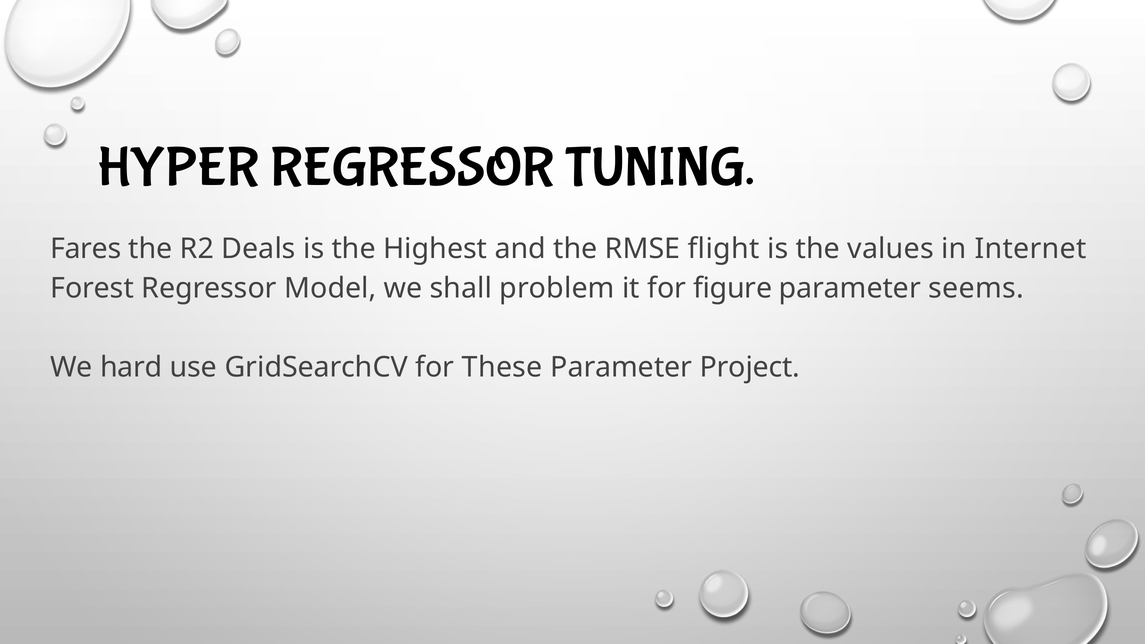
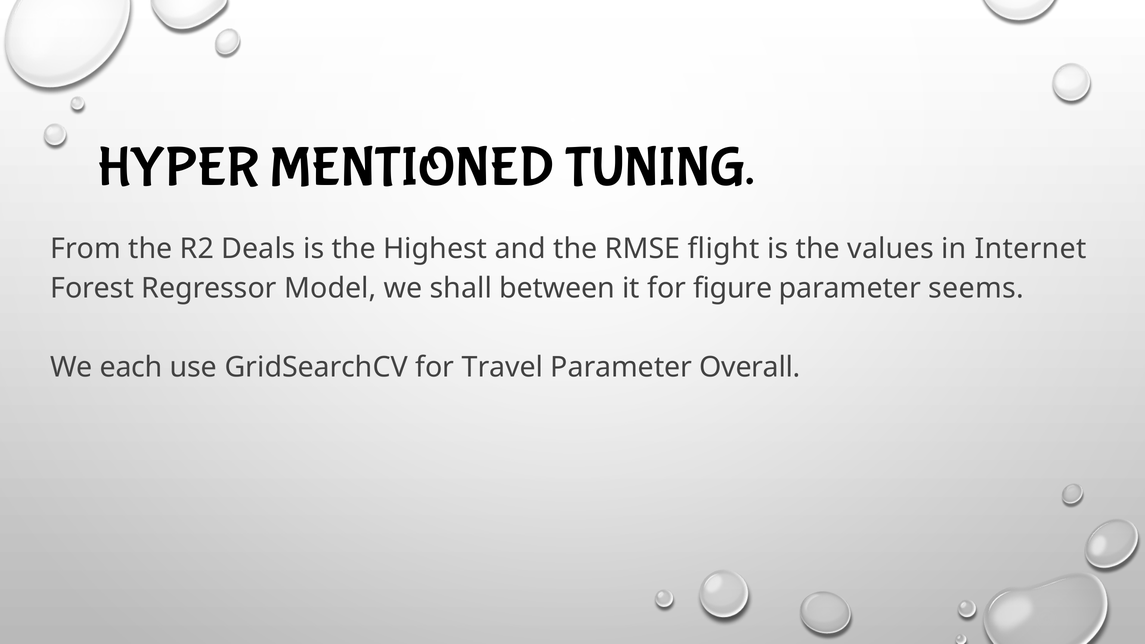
HYPER REGRESSOR: REGRESSOR -> MENTIONED (412, 166)
Fares: Fares -> From (86, 249)
problem: problem -> between (557, 289)
hard: hard -> each (131, 368)
These: These -> Travel (502, 368)
Project: Project -> Overall (750, 368)
